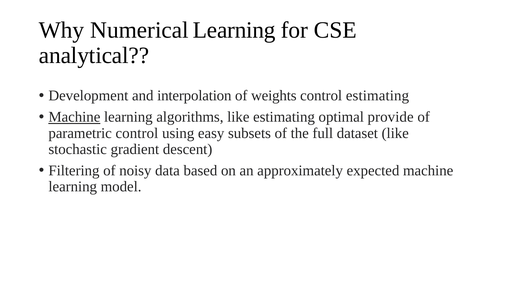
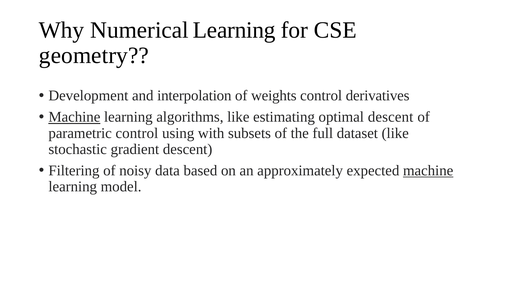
analytical: analytical -> geometry (94, 55)
control estimating: estimating -> derivatives (378, 96)
optimal provide: provide -> descent (391, 117)
easy: easy -> with (211, 133)
machine underline: none -> present (428, 171)
